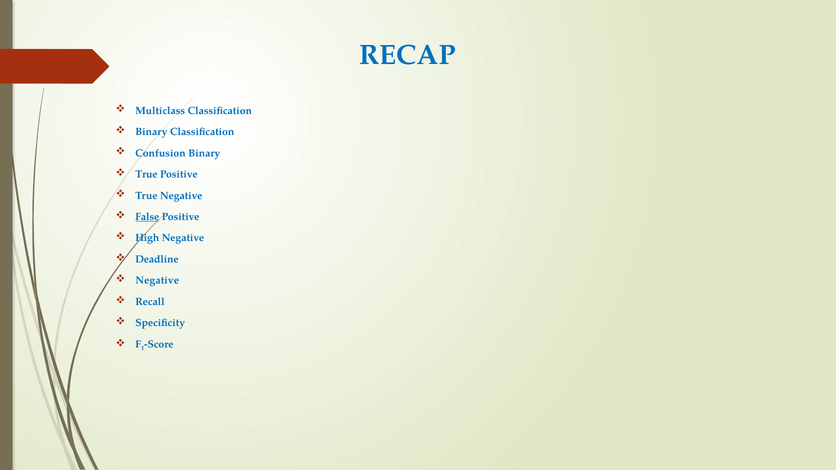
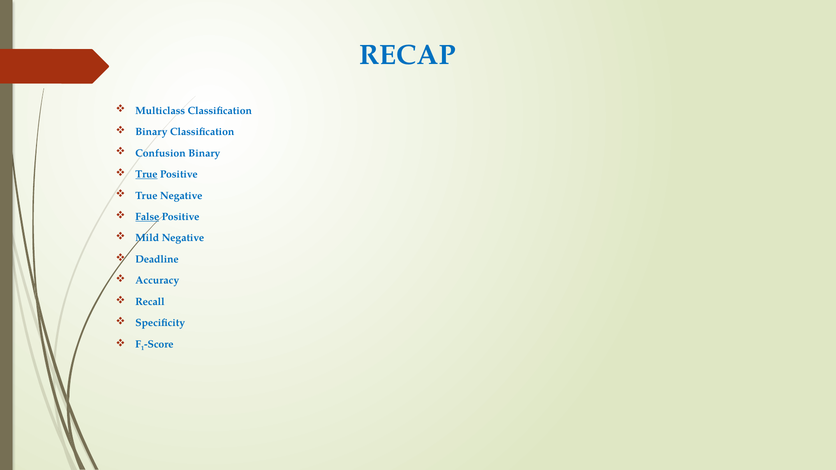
True underline: none -> present (146, 174)
High: High -> Mild (147, 238)
Negative: Negative -> Accuracy (157, 281)
